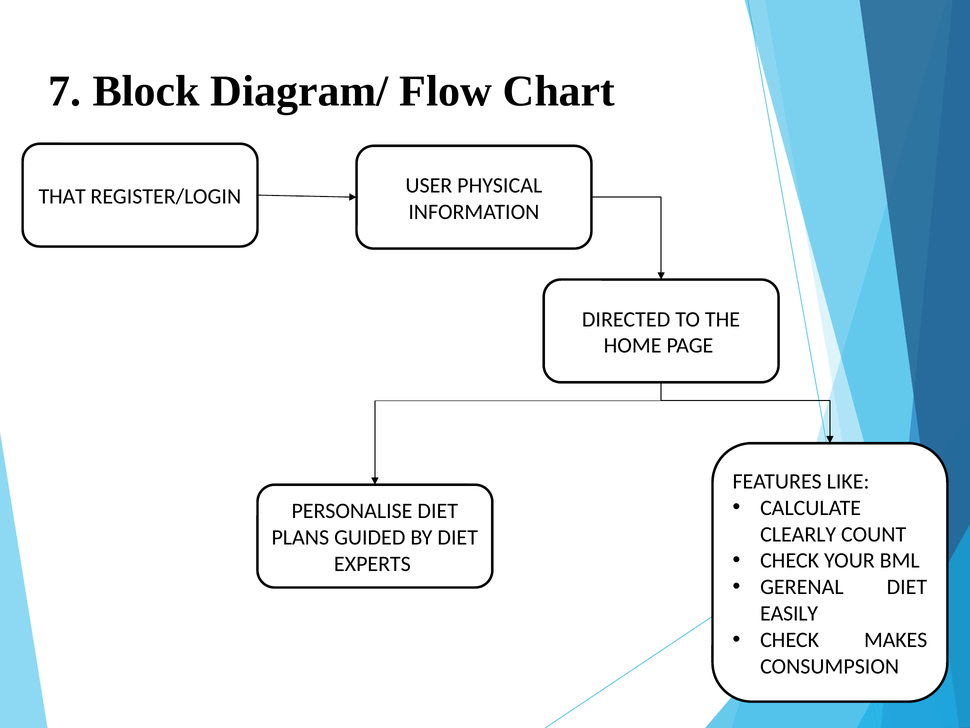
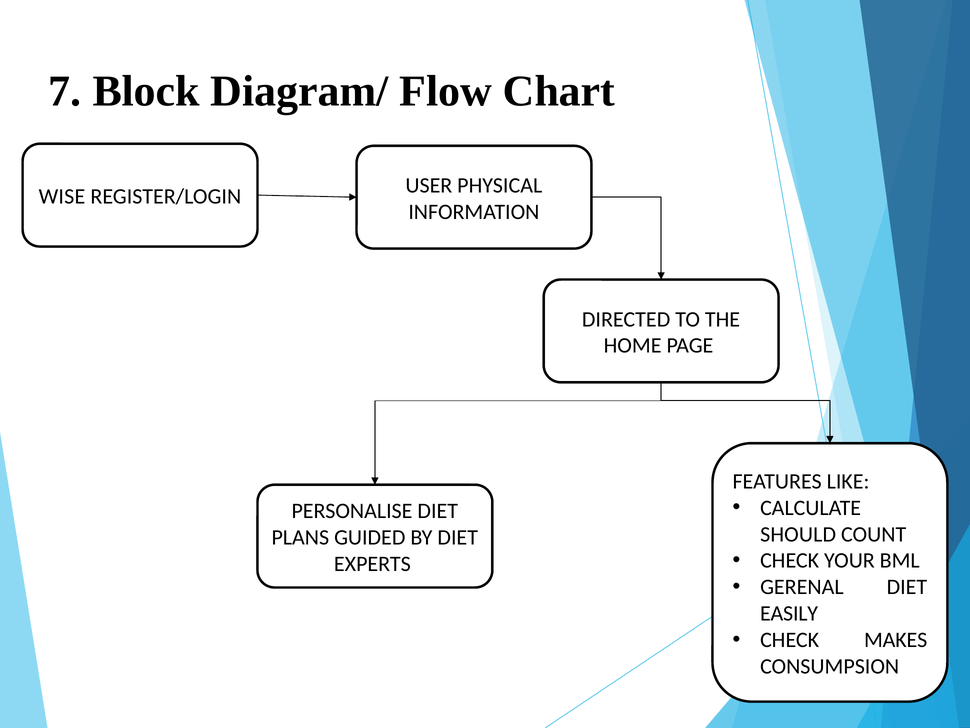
THAT: THAT -> WISE (62, 197)
CLEARLY: CLEARLY -> SHOULD (798, 534)
